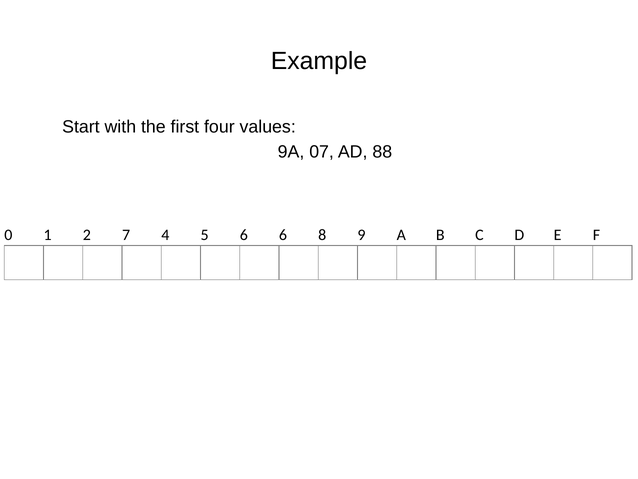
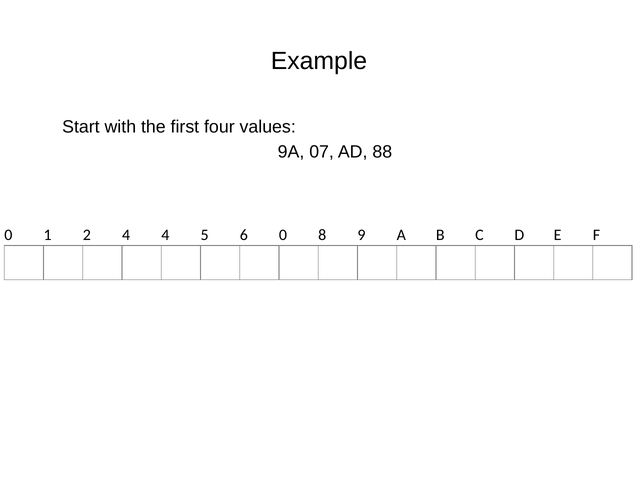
2 7: 7 -> 4 (126, 235)
6 6: 6 -> 0 (283, 235)
